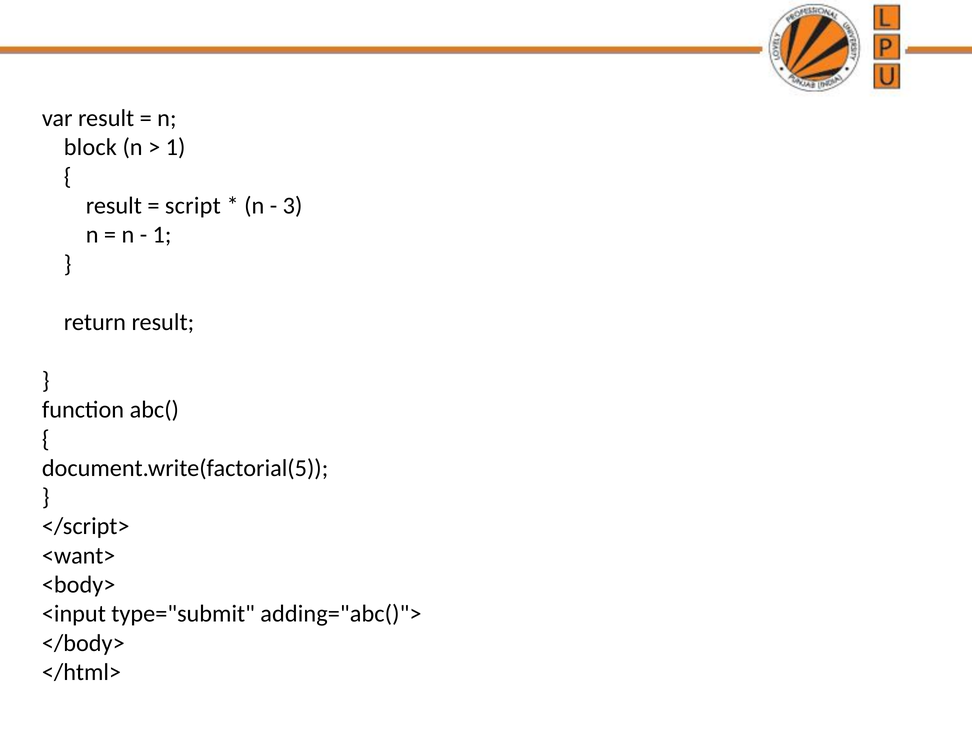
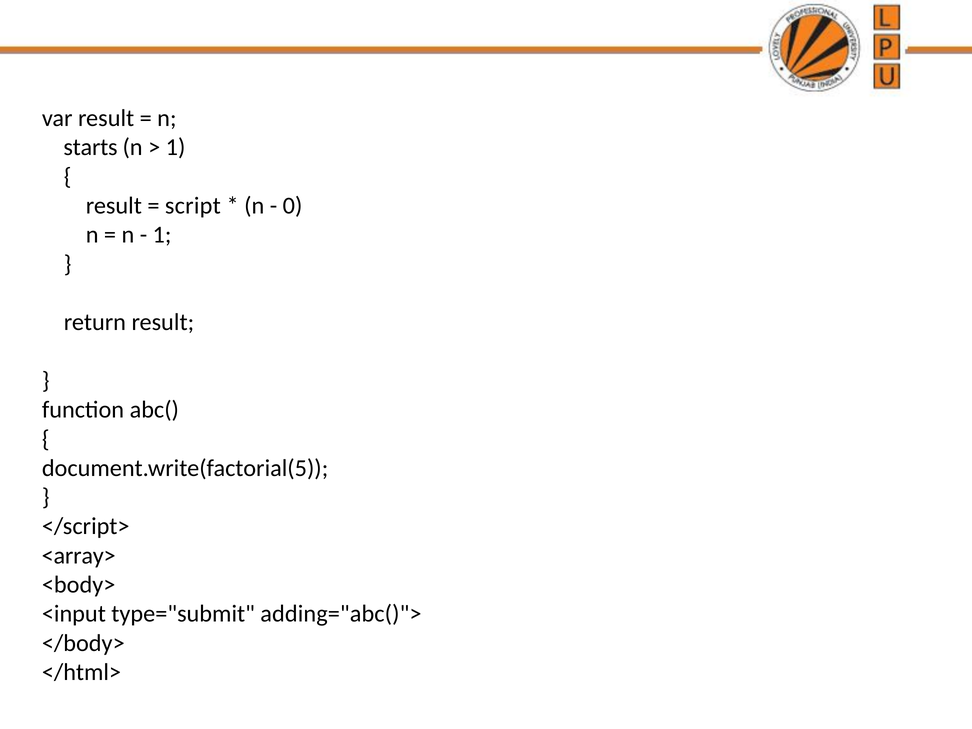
block: block -> starts (91, 147)
3: 3 -> 0 (293, 206)
<want>: <want> -> <array> (79, 556)
